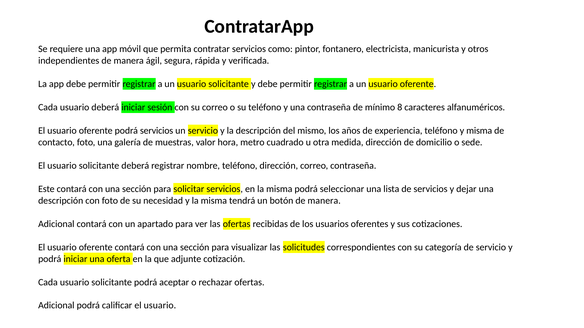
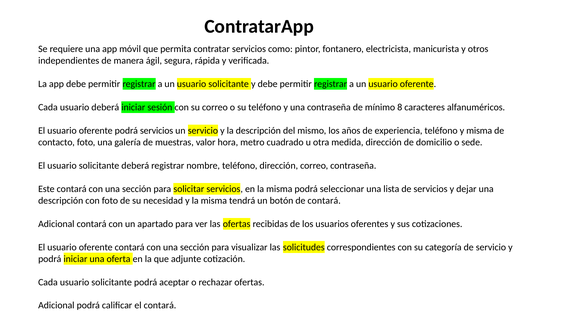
botón de manera: manera -> contará (324, 201)
calificar el usuario: usuario -> contará (160, 306)
